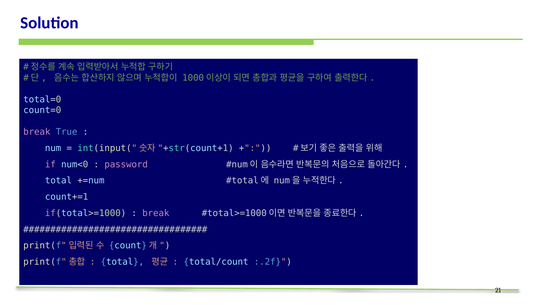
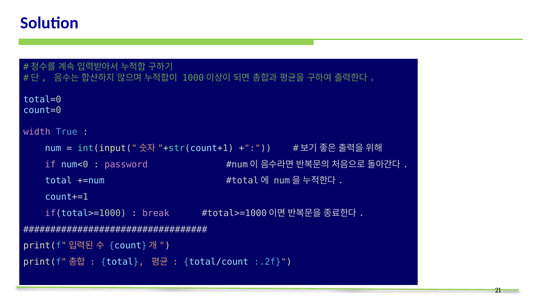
break: break -> width (37, 132)
